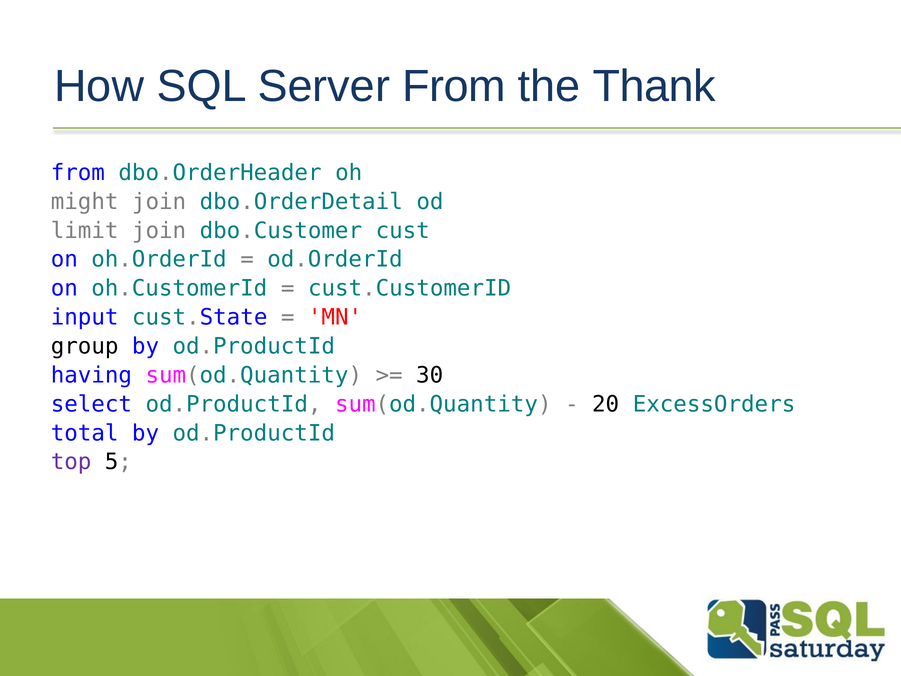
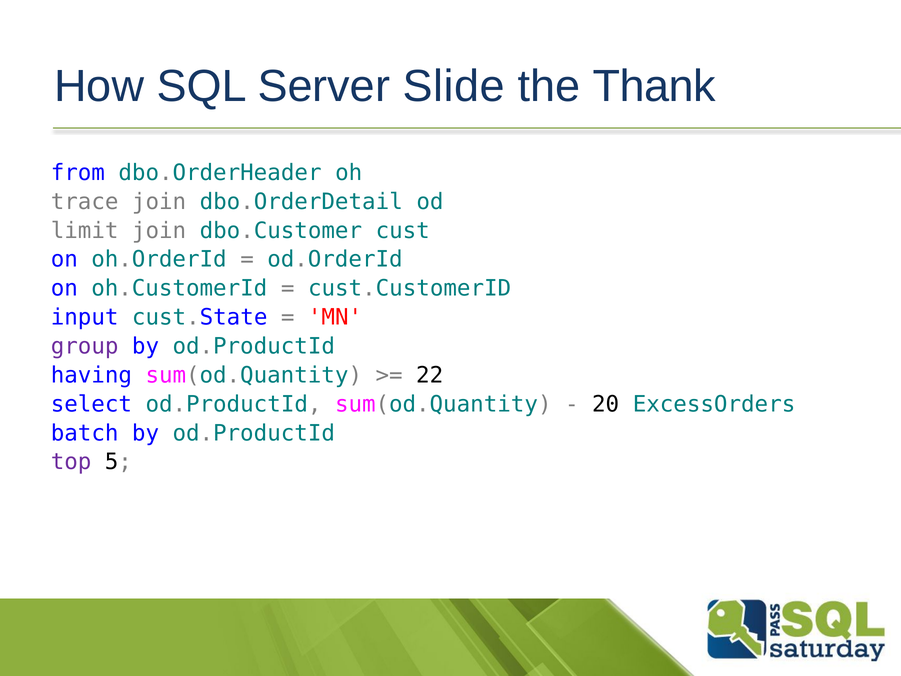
Server From: From -> Slide (454, 87)
might: might -> trace (85, 202)
group colour: black -> purple (85, 346)
30: 30 -> 22 (430, 375)
total: total -> batch (85, 433)
